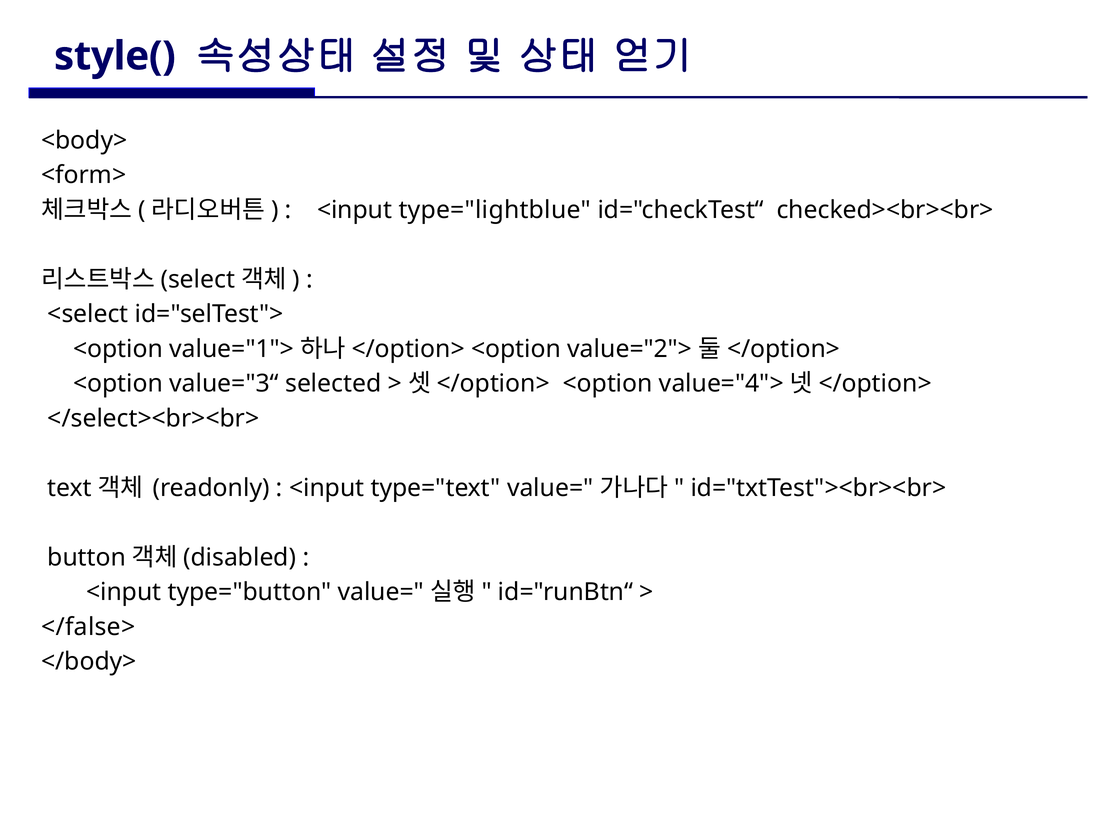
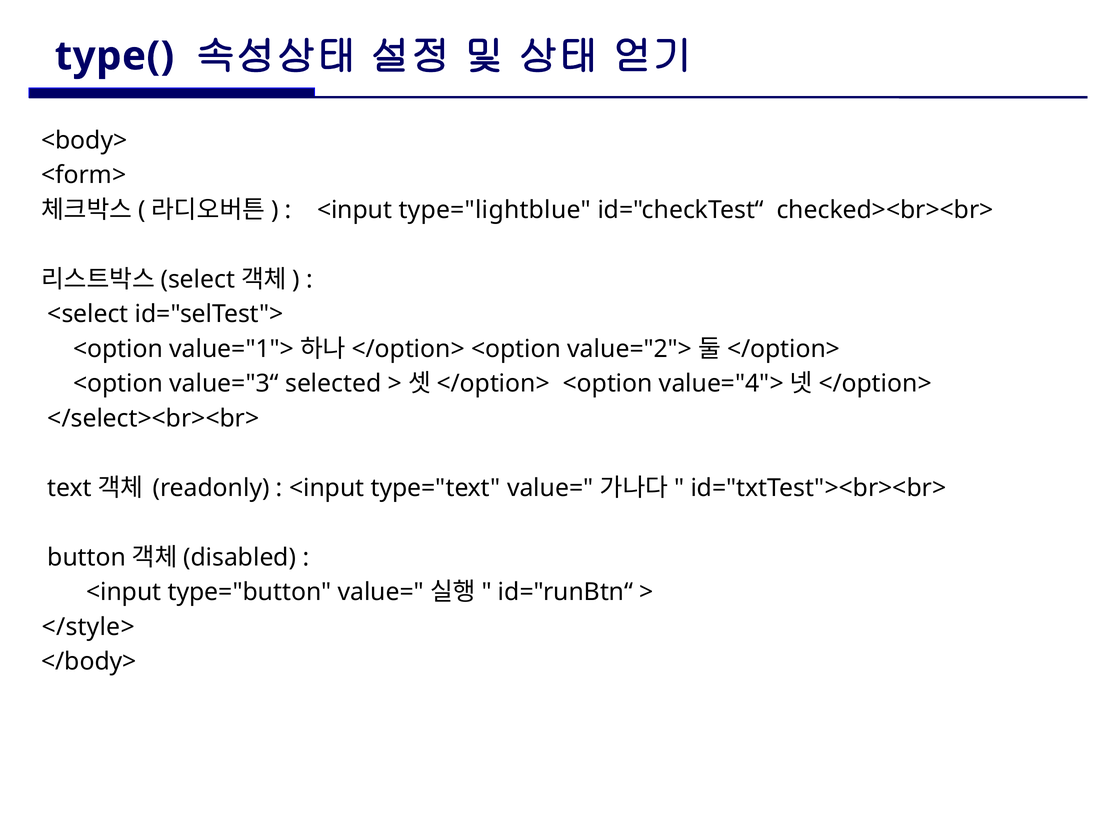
style(: style( -> type( (114, 56)
</false>: </false> -> </style> (88, 627)
